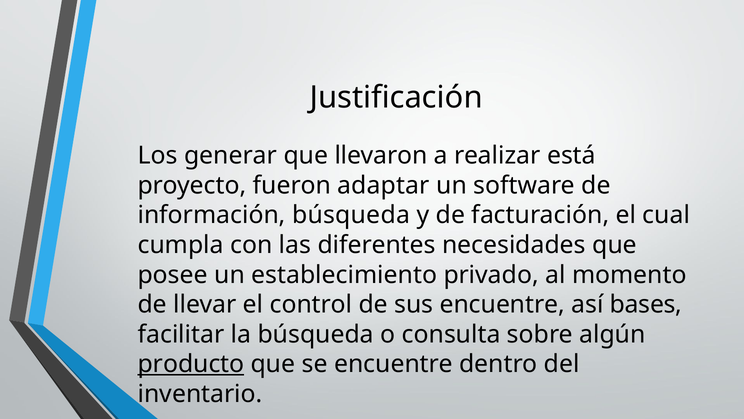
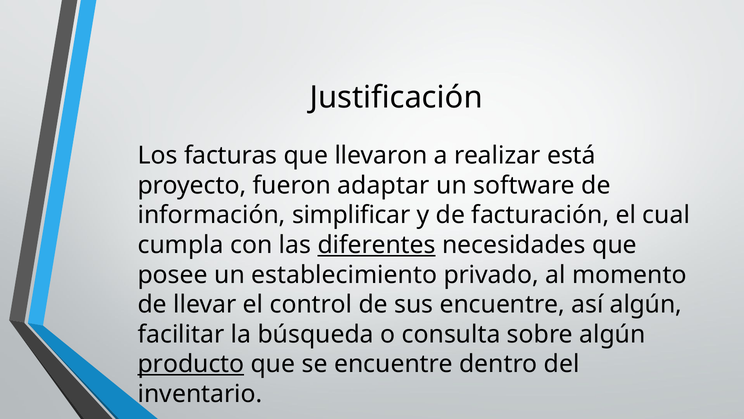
generar: generar -> facturas (231, 155)
información búsqueda: búsqueda -> simplificar (351, 215)
diferentes underline: none -> present (377, 245)
así bases: bases -> algún (646, 304)
